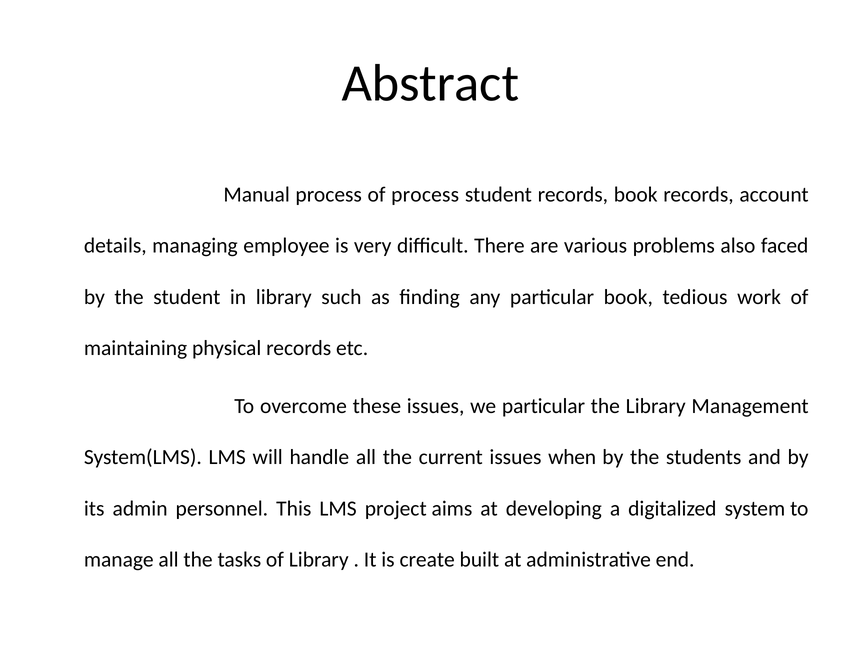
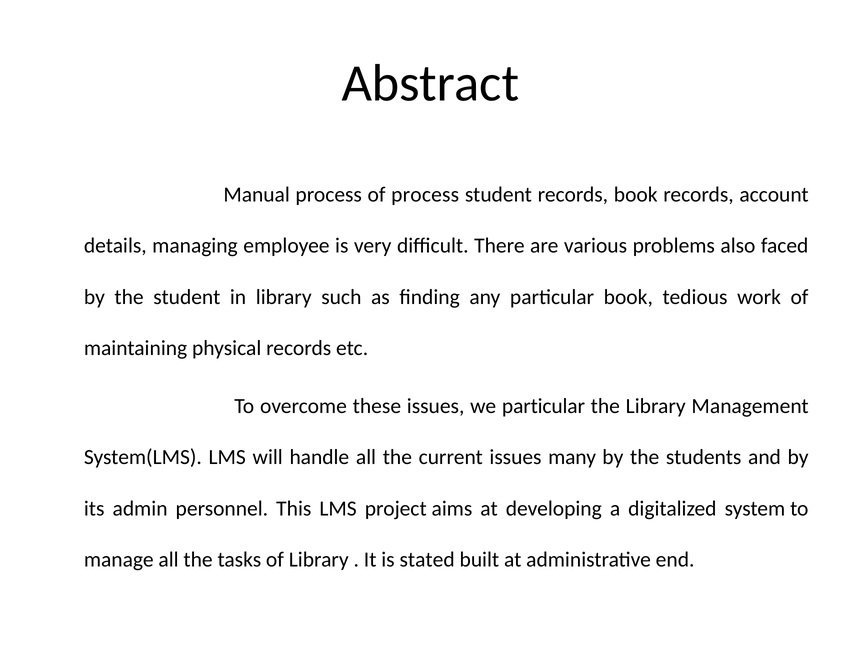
when: when -> many (572, 457)
create: create -> stated (427, 559)
